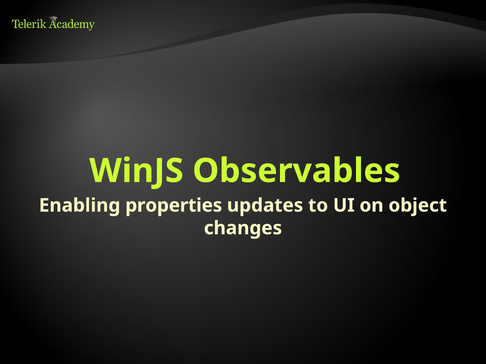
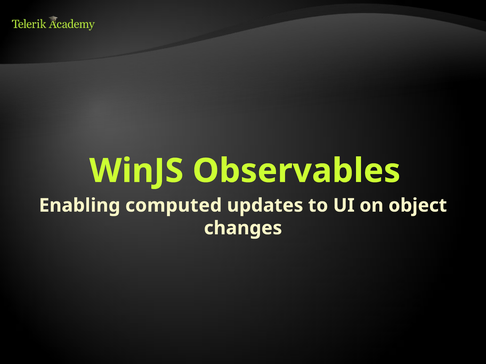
properties: properties -> computed (174, 206)
